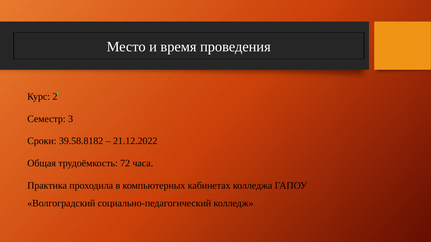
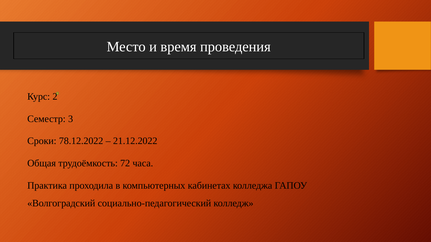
39.58.8182: 39.58.8182 -> 78.12.2022 (81, 141)
